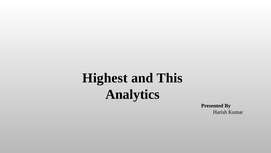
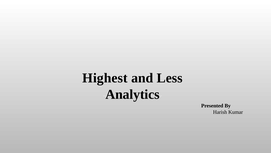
This: This -> Less (170, 78)
